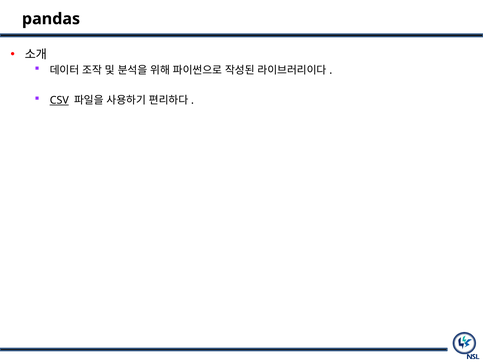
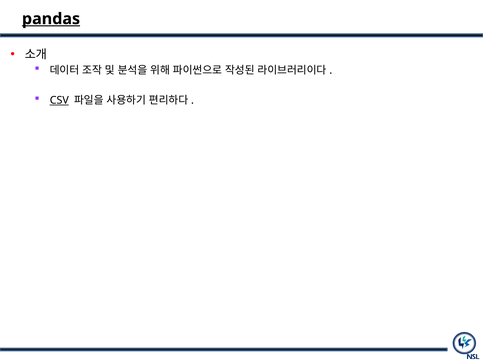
pandas underline: none -> present (51, 19)
